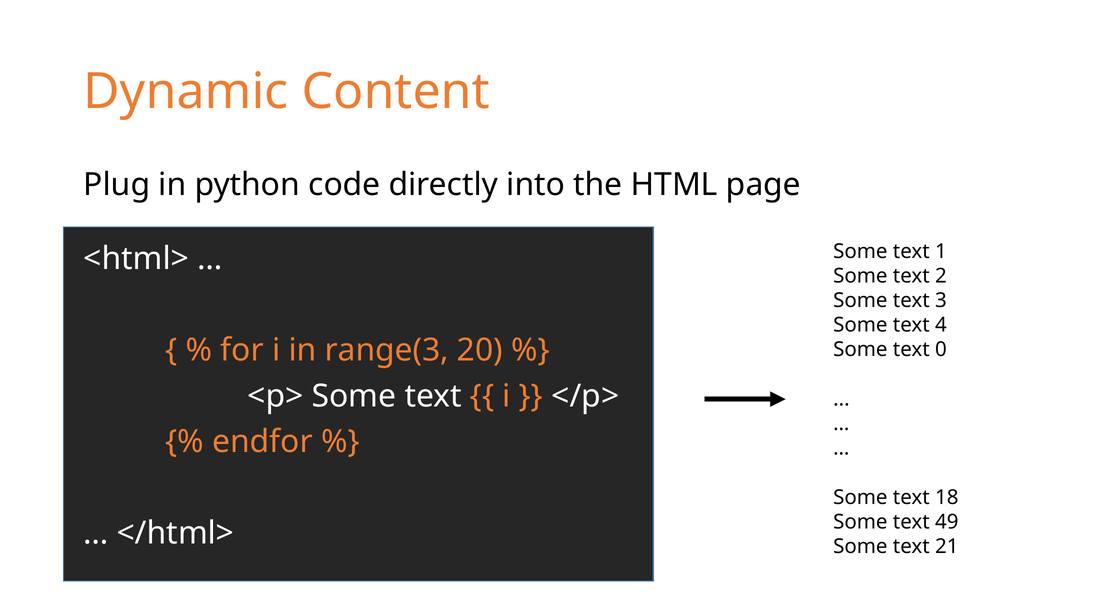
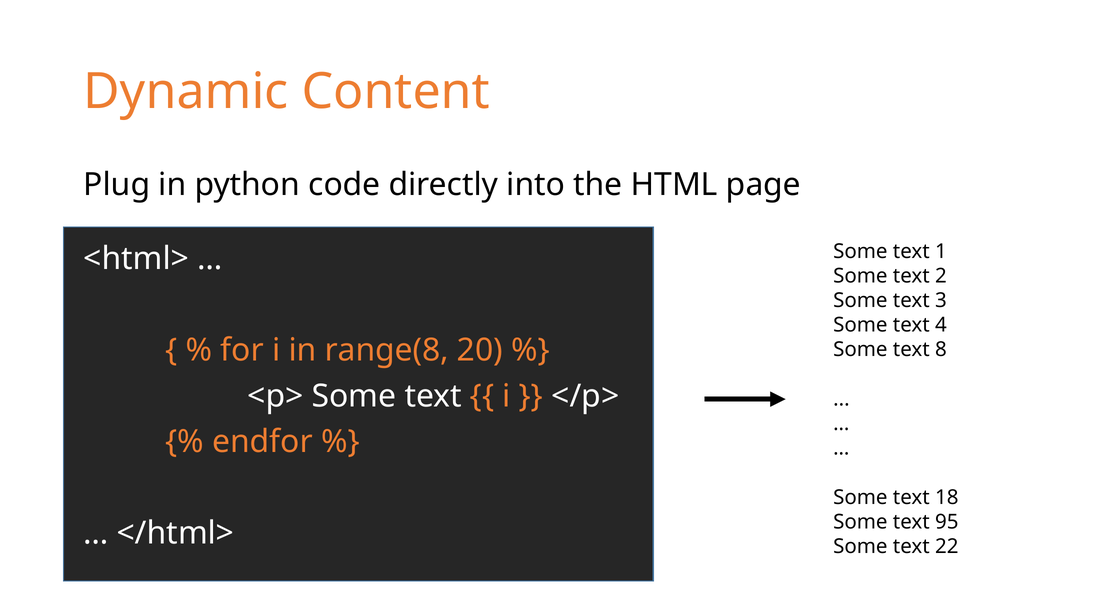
range(3: range(3 -> range(8 (387, 351)
0: 0 -> 8 (941, 350)
49: 49 -> 95 (947, 522)
21: 21 -> 22 (947, 547)
